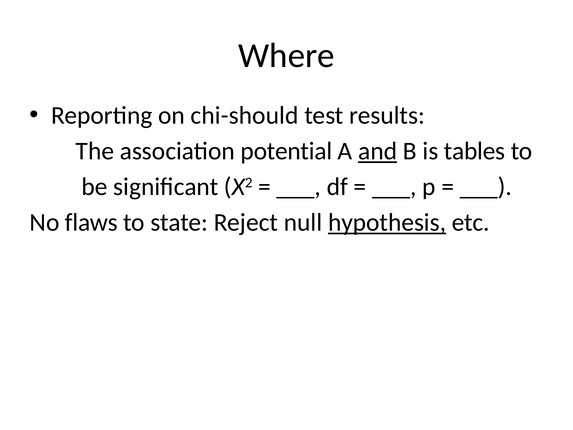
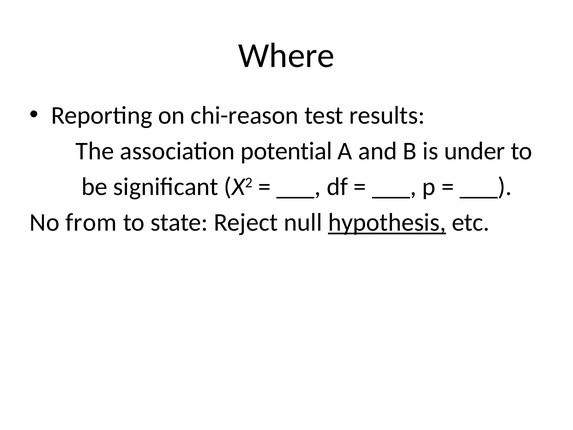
chi-should: chi-should -> chi-reason (245, 115)
and underline: present -> none (378, 151)
tables: tables -> under (475, 151)
flaws: flaws -> from (91, 222)
